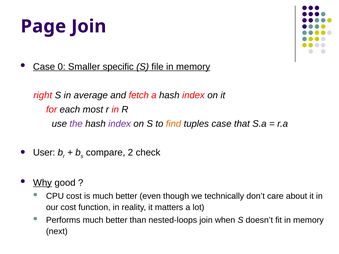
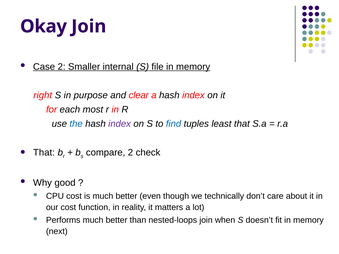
Page: Page -> Okay (44, 26)
Case 0: 0 -> 2 (62, 67)
specific: specific -> internal (118, 67)
average: average -> purpose (91, 95)
fetch: fetch -> clear (139, 95)
the colour: purple -> blue (76, 124)
find colour: orange -> blue (174, 124)
tuples case: case -> least (221, 124)
User: User -> That (44, 153)
Why underline: present -> none (42, 183)
